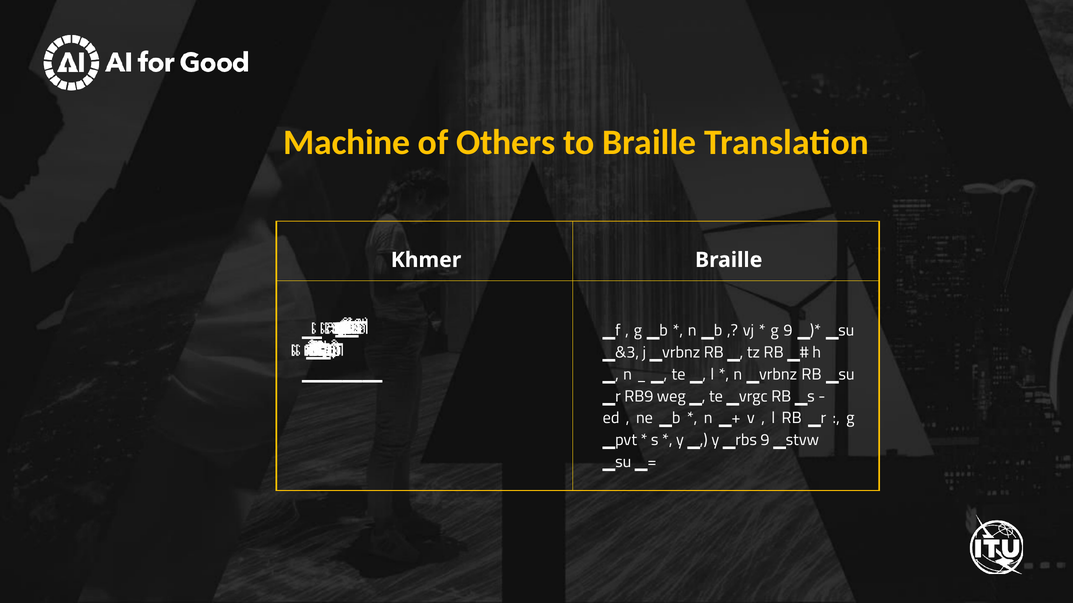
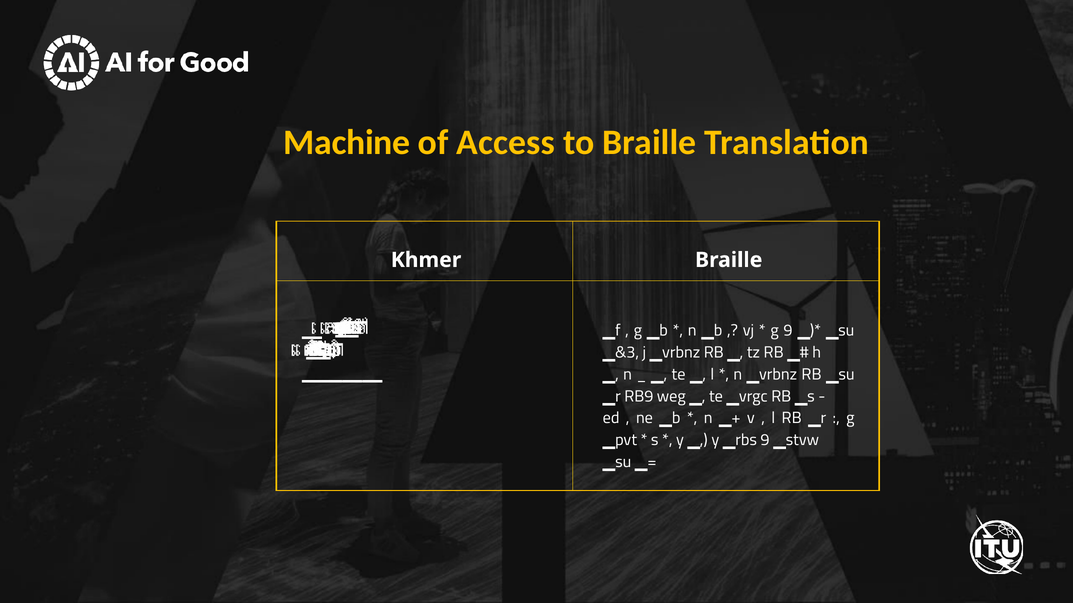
Others: Others -> Access (506, 143)
